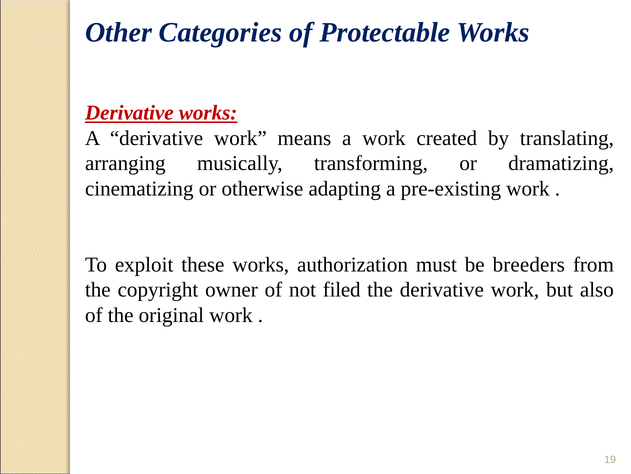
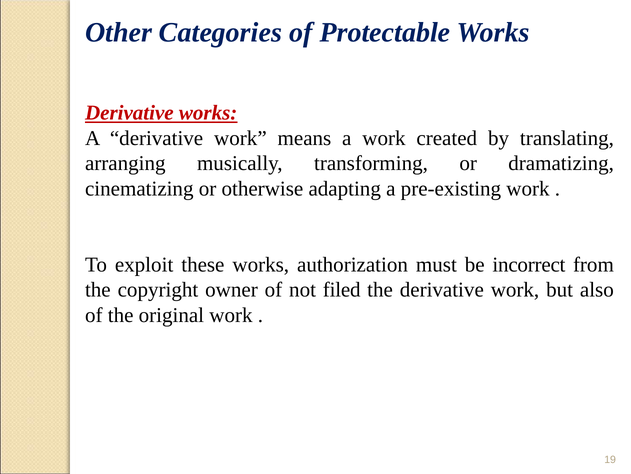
breeders: breeders -> incorrect (529, 264)
